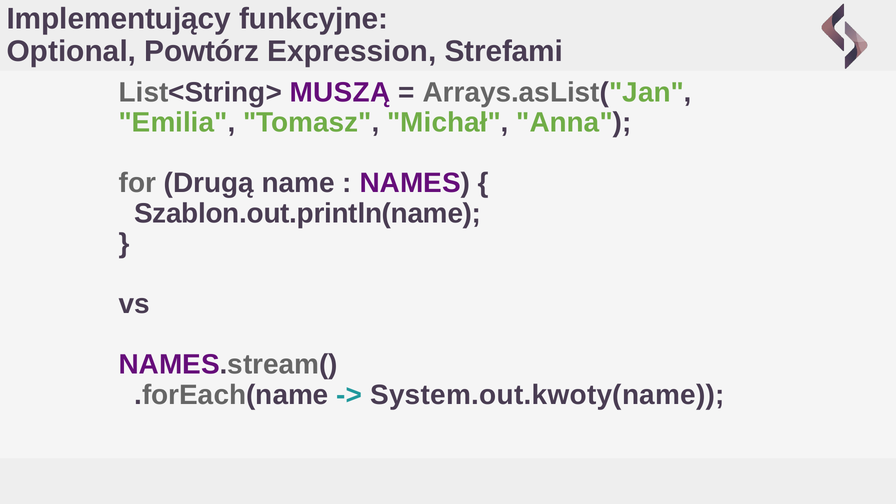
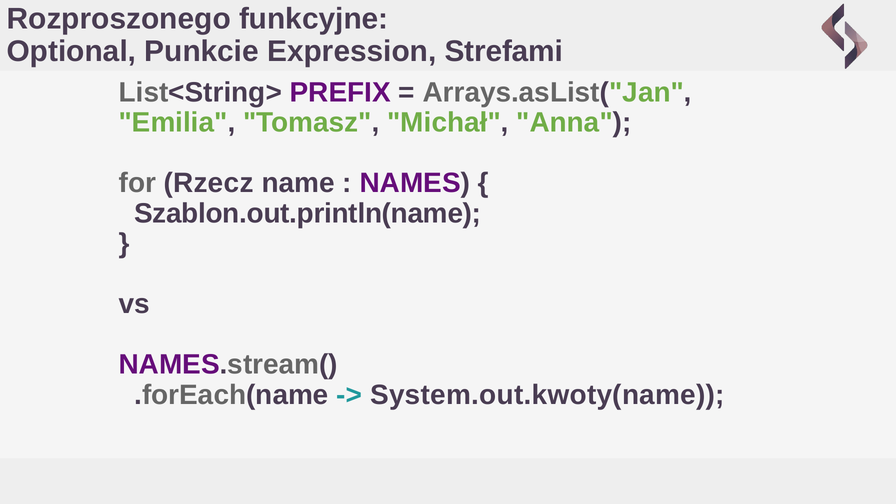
Implementujący: Implementujący -> Rozproszonego (119, 19)
Powtórz: Powtórz -> Punkcie (202, 51)
MUSZĄ: MUSZĄ -> PREFIX (340, 92)
Drugą: Drugą -> Rzecz (209, 183)
